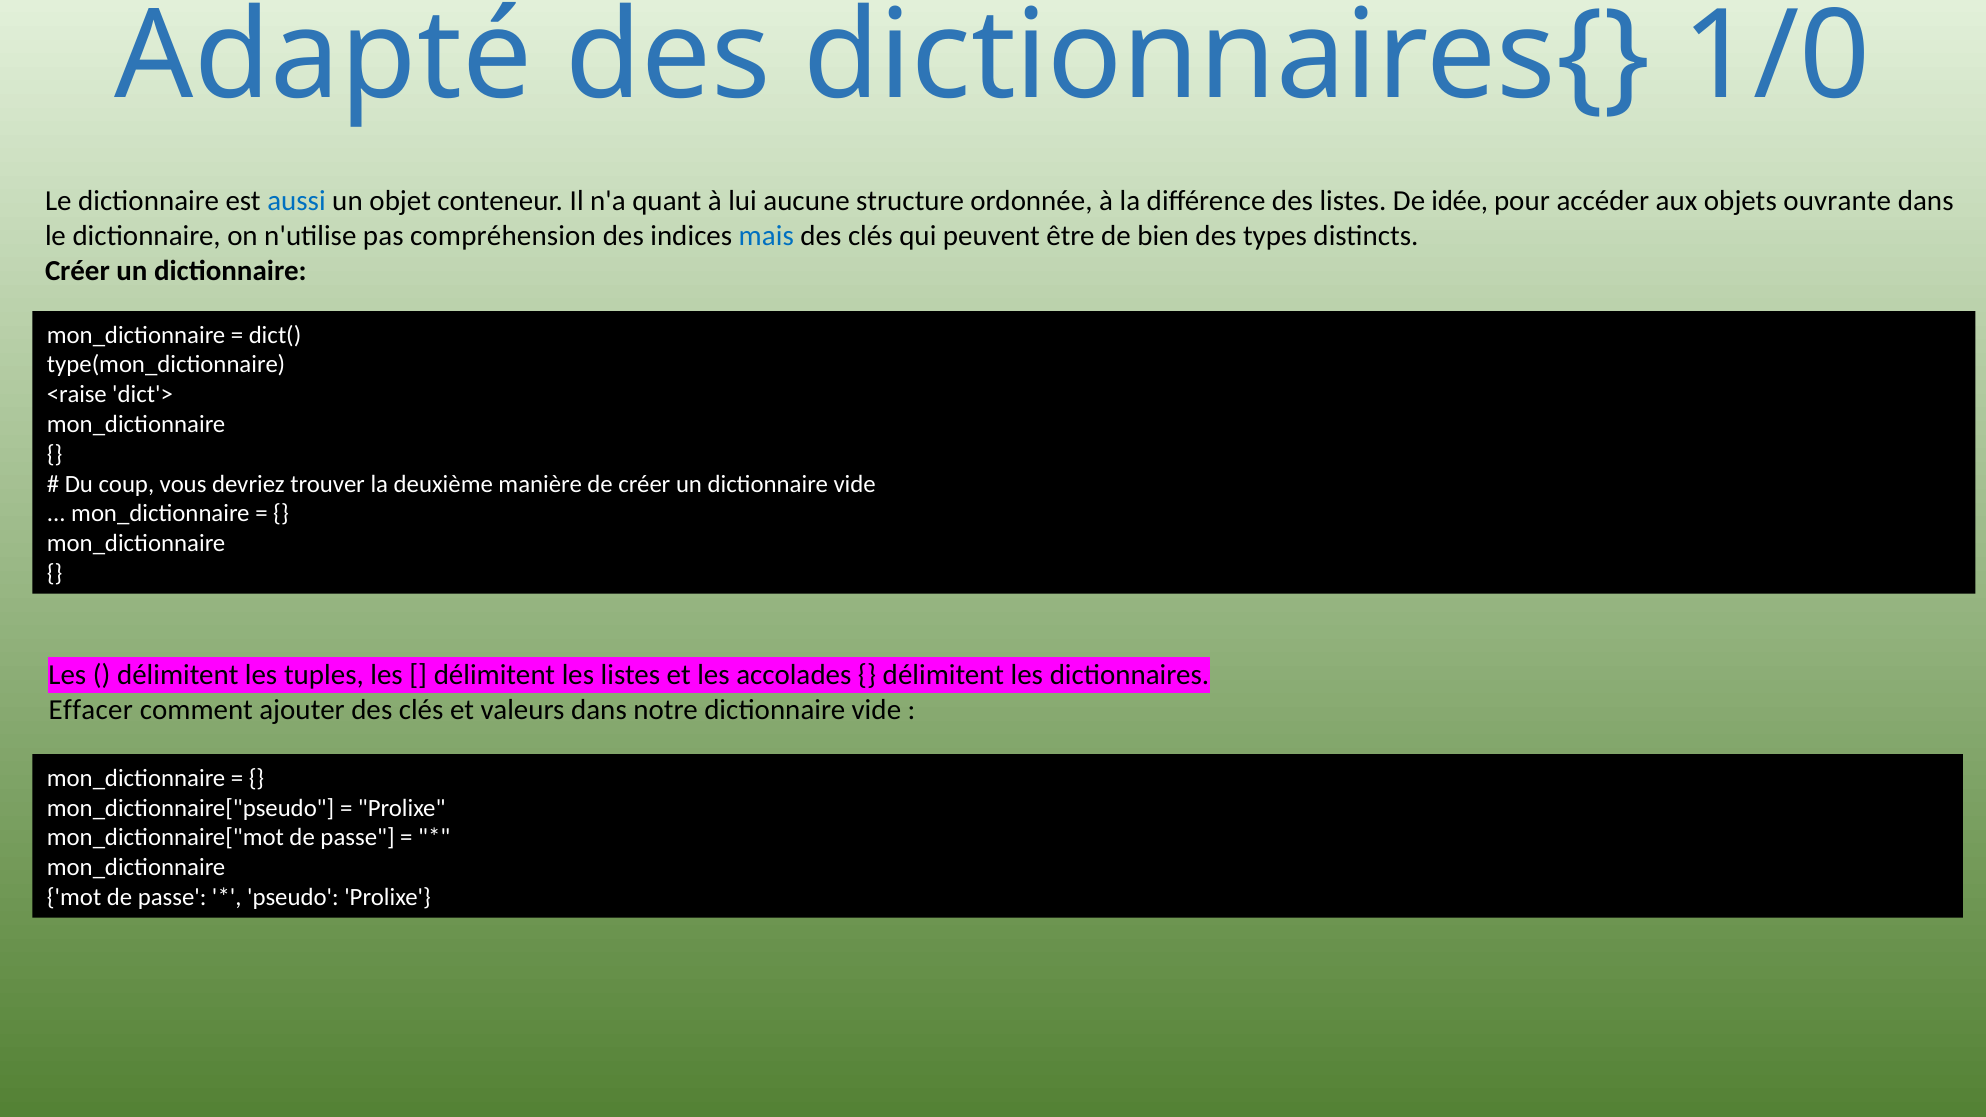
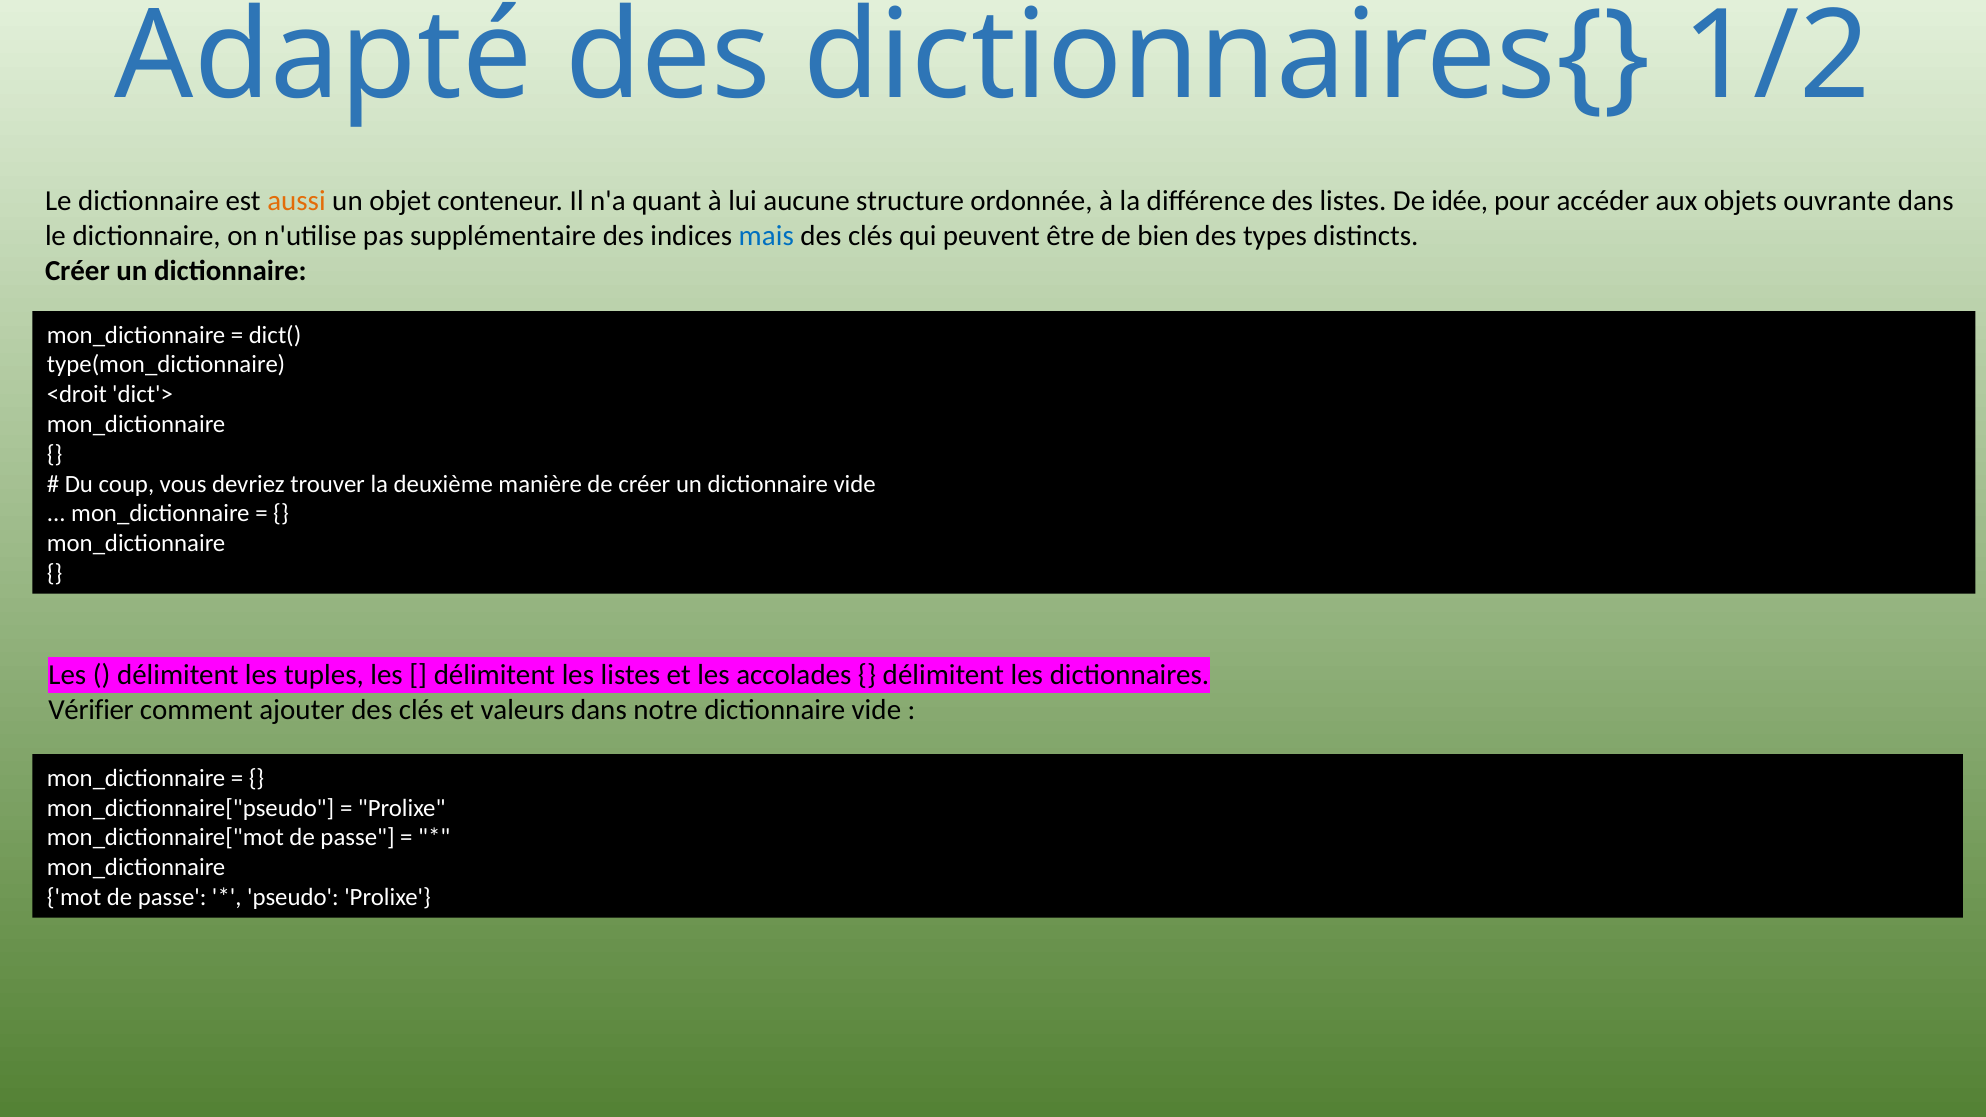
1/0: 1/0 -> 1/2 (1777, 57)
aussi colour: blue -> orange (296, 201)
compréhension: compréhension -> supplémentaire (503, 236)
<raise: <raise -> <droit (77, 395)
Effacer: Effacer -> Vérifier (91, 710)
